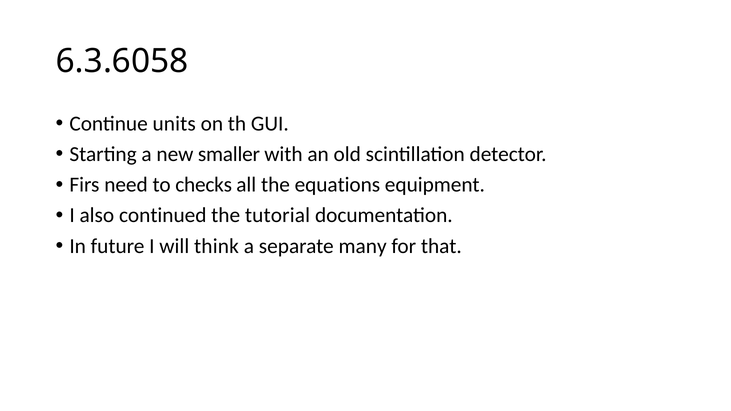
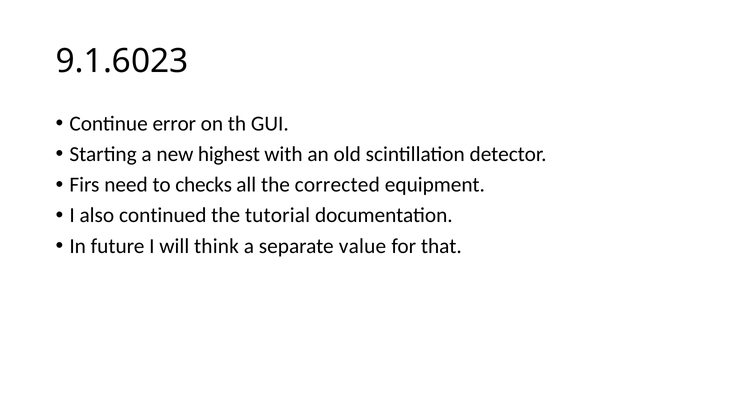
6.3.6058: 6.3.6058 -> 9.1.6023 (122, 61)
units: units -> error (174, 124)
smaller: smaller -> highest (229, 154)
equations: equations -> corrected (337, 185)
many: many -> value (363, 246)
